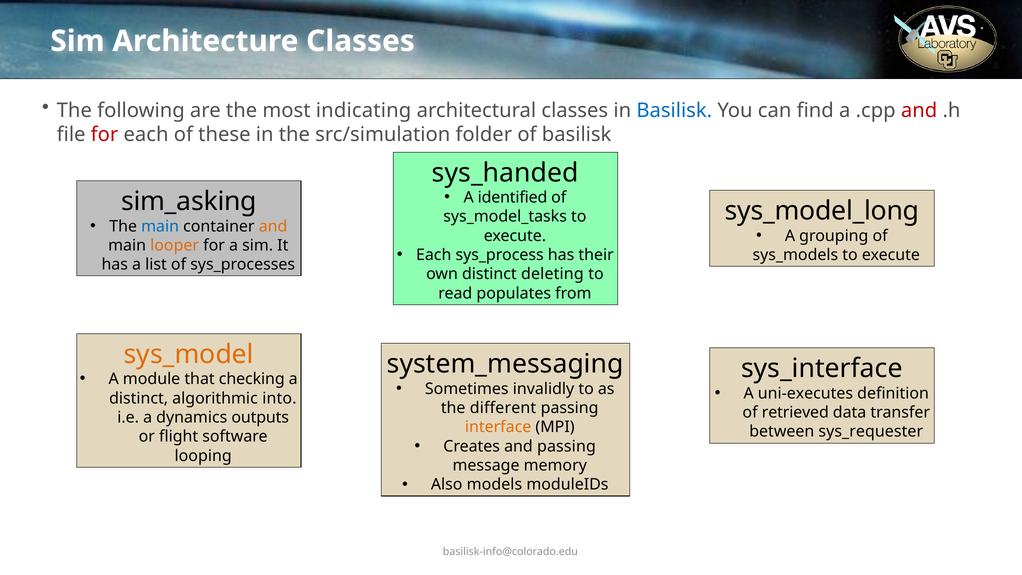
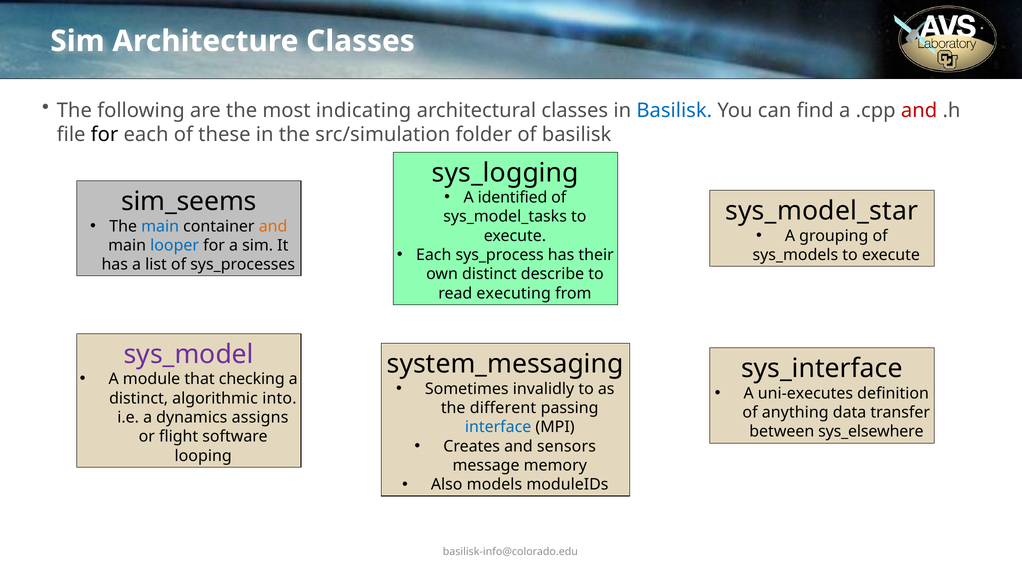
for colour: red -> black (105, 135)
sys_handed: sys_handed -> sys_logging (505, 173)
sim_asking: sim_asking -> sim_seems (189, 201)
sys_model_long: sys_model_long -> sys_model_star (822, 211)
looper colour: orange -> blue (175, 245)
deleting: deleting -> describe (553, 274)
populates: populates -> executing (514, 293)
sys_model colour: orange -> purple (189, 354)
retrieved: retrieved -> anything (795, 412)
outputs: outputs -> assigns (260, 417)
interface colour: orange -> blue (498, 427)
sys_requester: sys_requester -> sys_elsewhere (871, 432)
and passing: passing -> sensors (566, 446)
